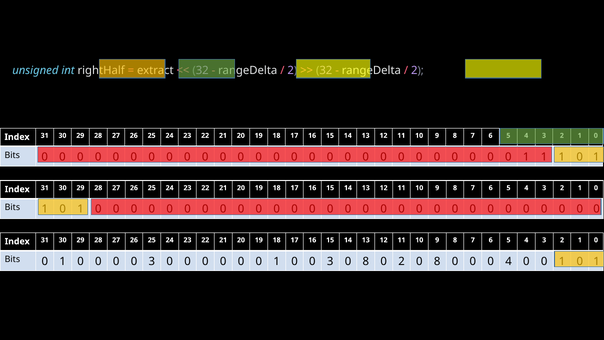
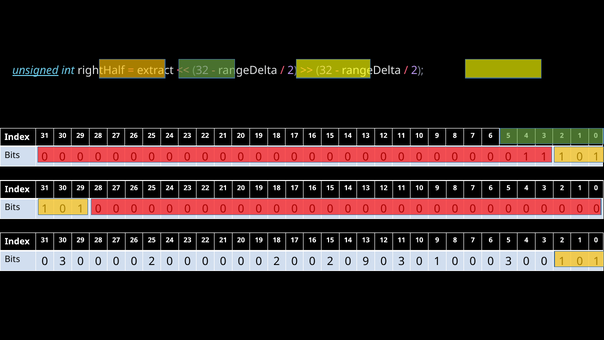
unsigned underline: none -> present (35, 71)
Bits 0 1: 1 -> 3 (63, 261)
3: 3 -> 2 (152, 261)
1: 1 -> 2 (277, 261)
3: 3 -> 2 (330, 261)
8: 8 -> 9 (366, 261)
2: 2 -> 3 (402, 261)
8: 8 -> 1 (437, 261)
0 0 4: 4 -> 3 (509, 261)
